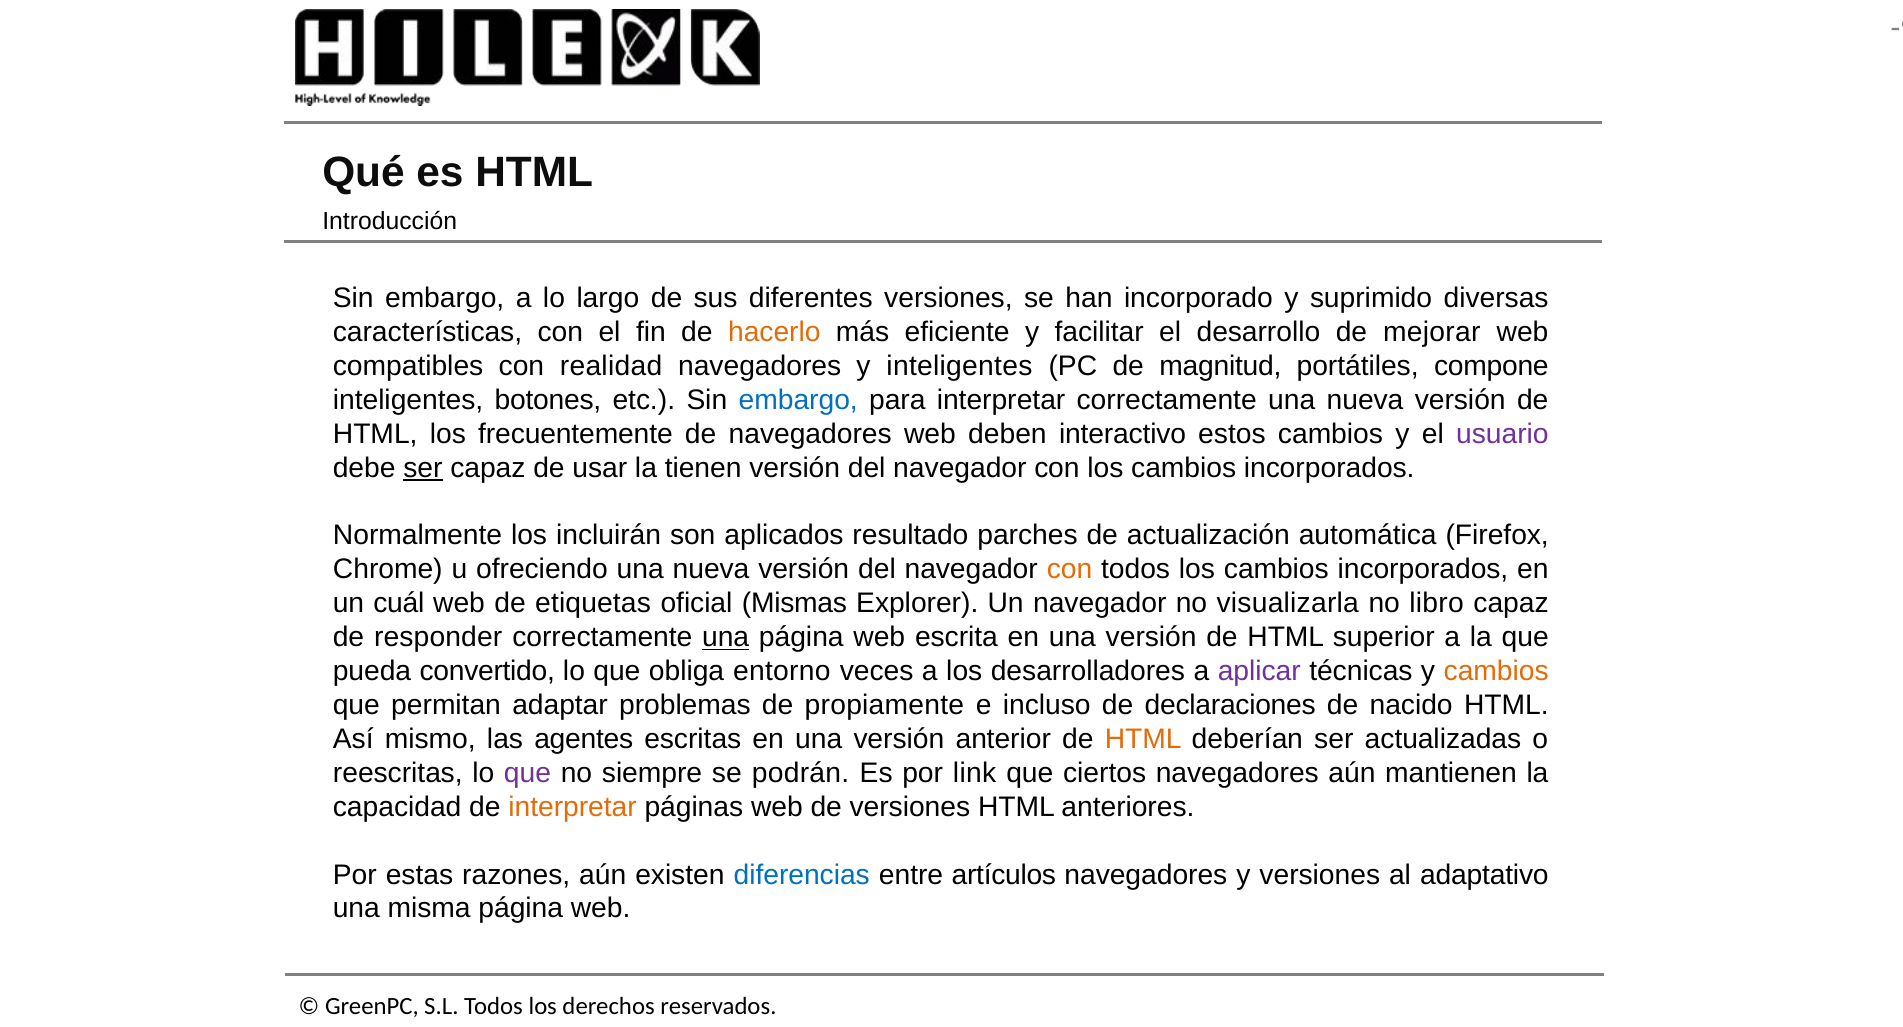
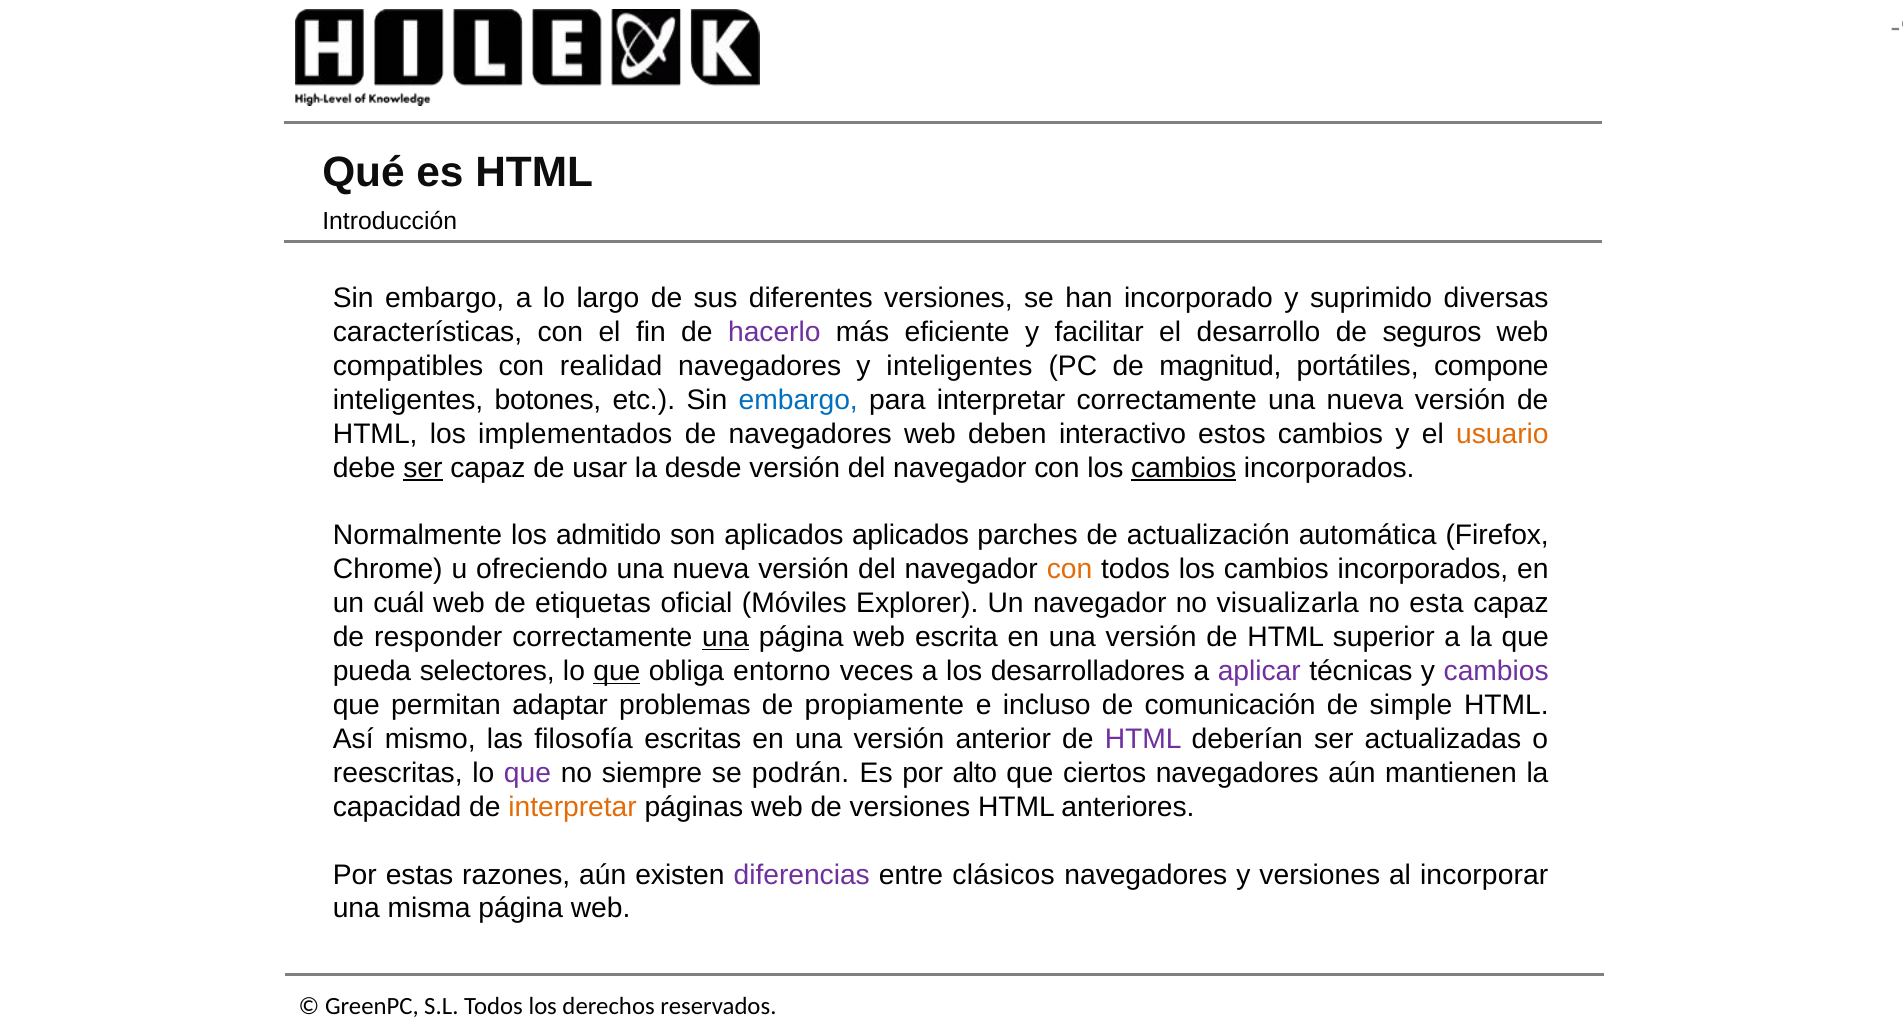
hacerlo colour: orange -> purple (774, 332)
mejorar: mejorar -> seguros (1432, 332)
frecuentemente: frecuentemente -> implementados (575, 434)
usuario colour: purple -> orange (1502, 434)
tienen: tienen -> desde (703, 468)
cambios underline: none -> present (1184, 468)
incluirán: incluirán -> admitido (609, 535)
aplicados resultado: resultado -> aplicados (911, 535)
Mismas: Mismas -> Móviles (794, 603)
libro: libro -> esta (1437, 603)
convertido: convertido -> selectores (487, 671)
que underline: none -> present (617, 671)
cambios colour: orange -> purple (1496, 671)
declaraciones: declaraciones -> comunicación (1230, 705)
nacido: nacido -> simple (1411, 705)
agentes: agentes -> filosofía (584, 739)
HTML colour: orange -> purple (1143, 739)
link: link -> alto (975, 773)
diferencias colour: blue -> purple (802, 874)
artículos: artículos -> clásicos (1004, 874)
adaptativo: adaptativo -> incorporar (1484, 874)
